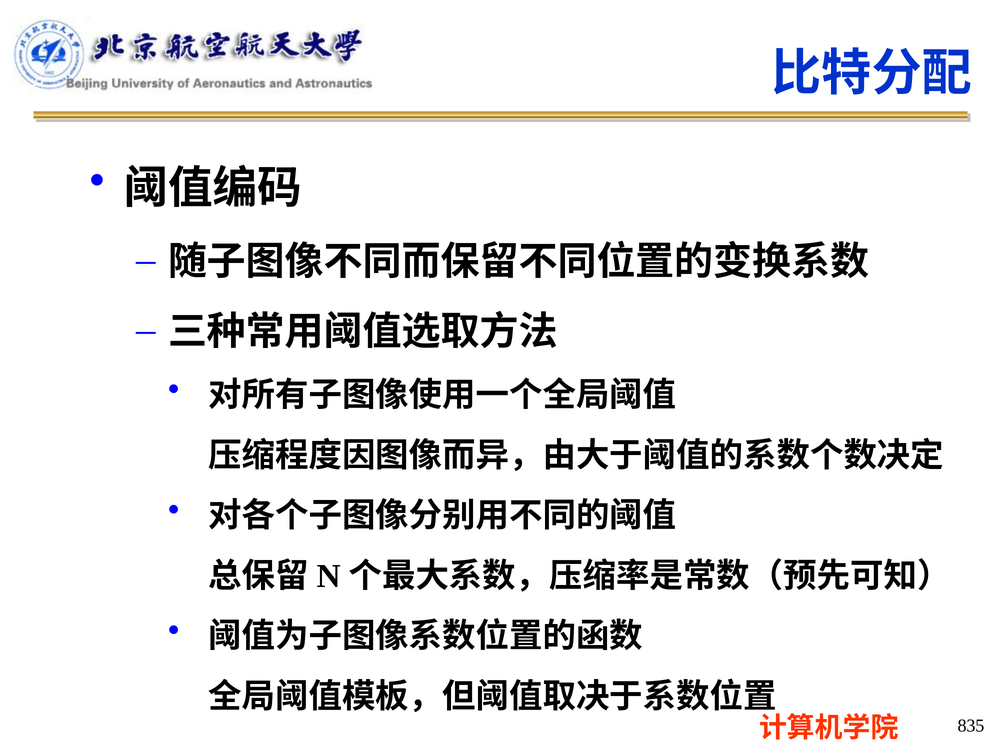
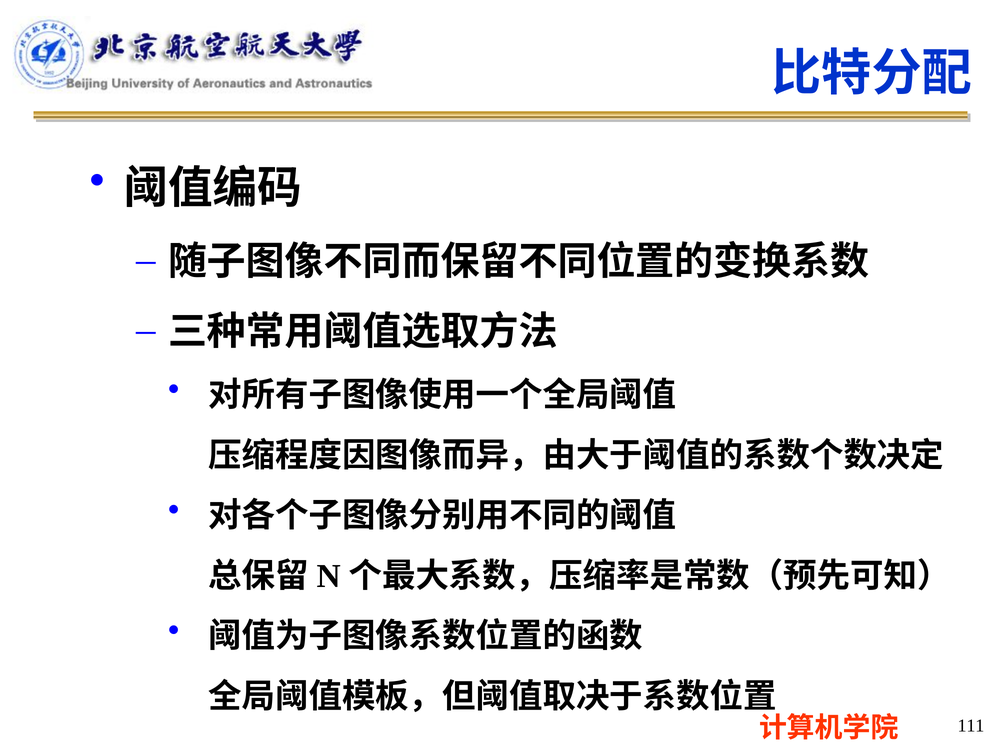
835: 835 -> 111 (971, 725)
